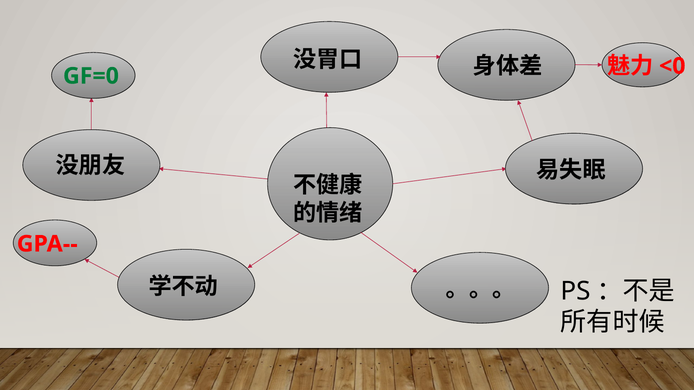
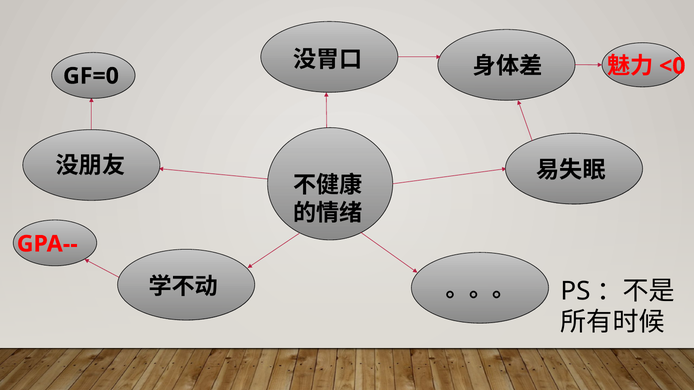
GF=0 colour: green -> black (91, 76)
